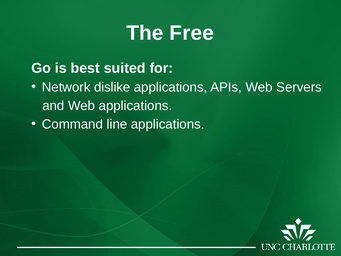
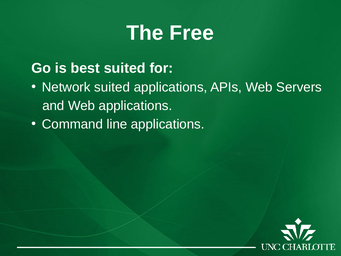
Network dislike: dislike -> suited (112, 87)
